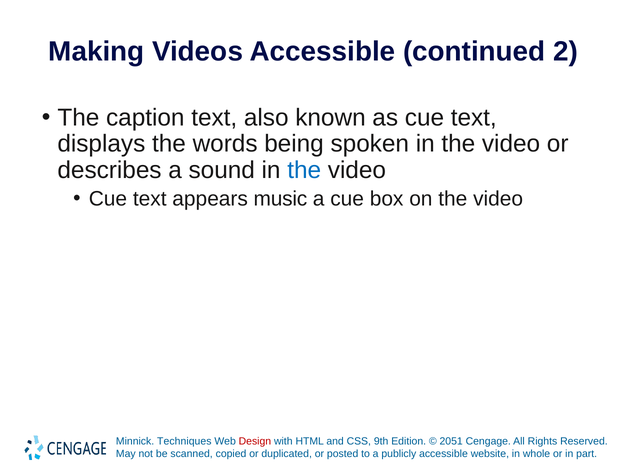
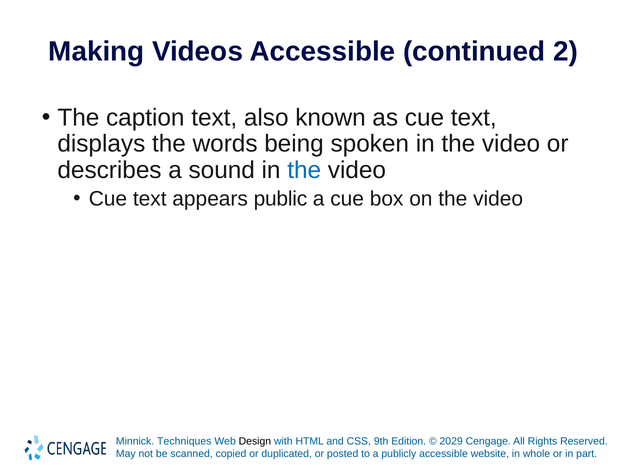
music: music -> public (280, 199)
Design colour: red -> black (255, 442)
2051: 2051 -> 2029 (451, 442)
